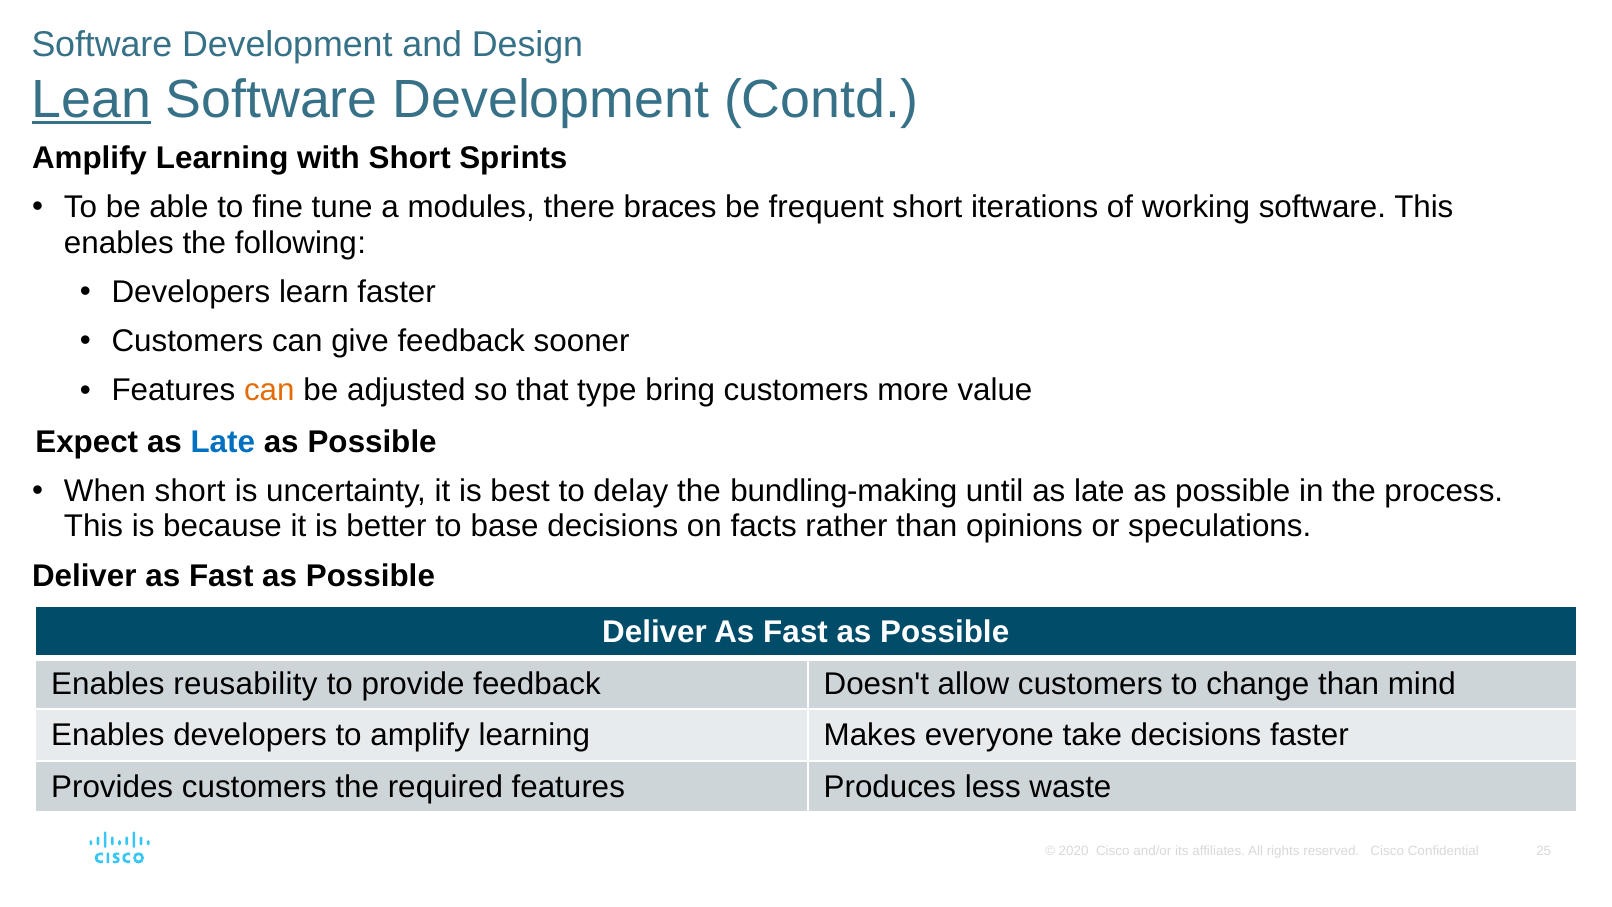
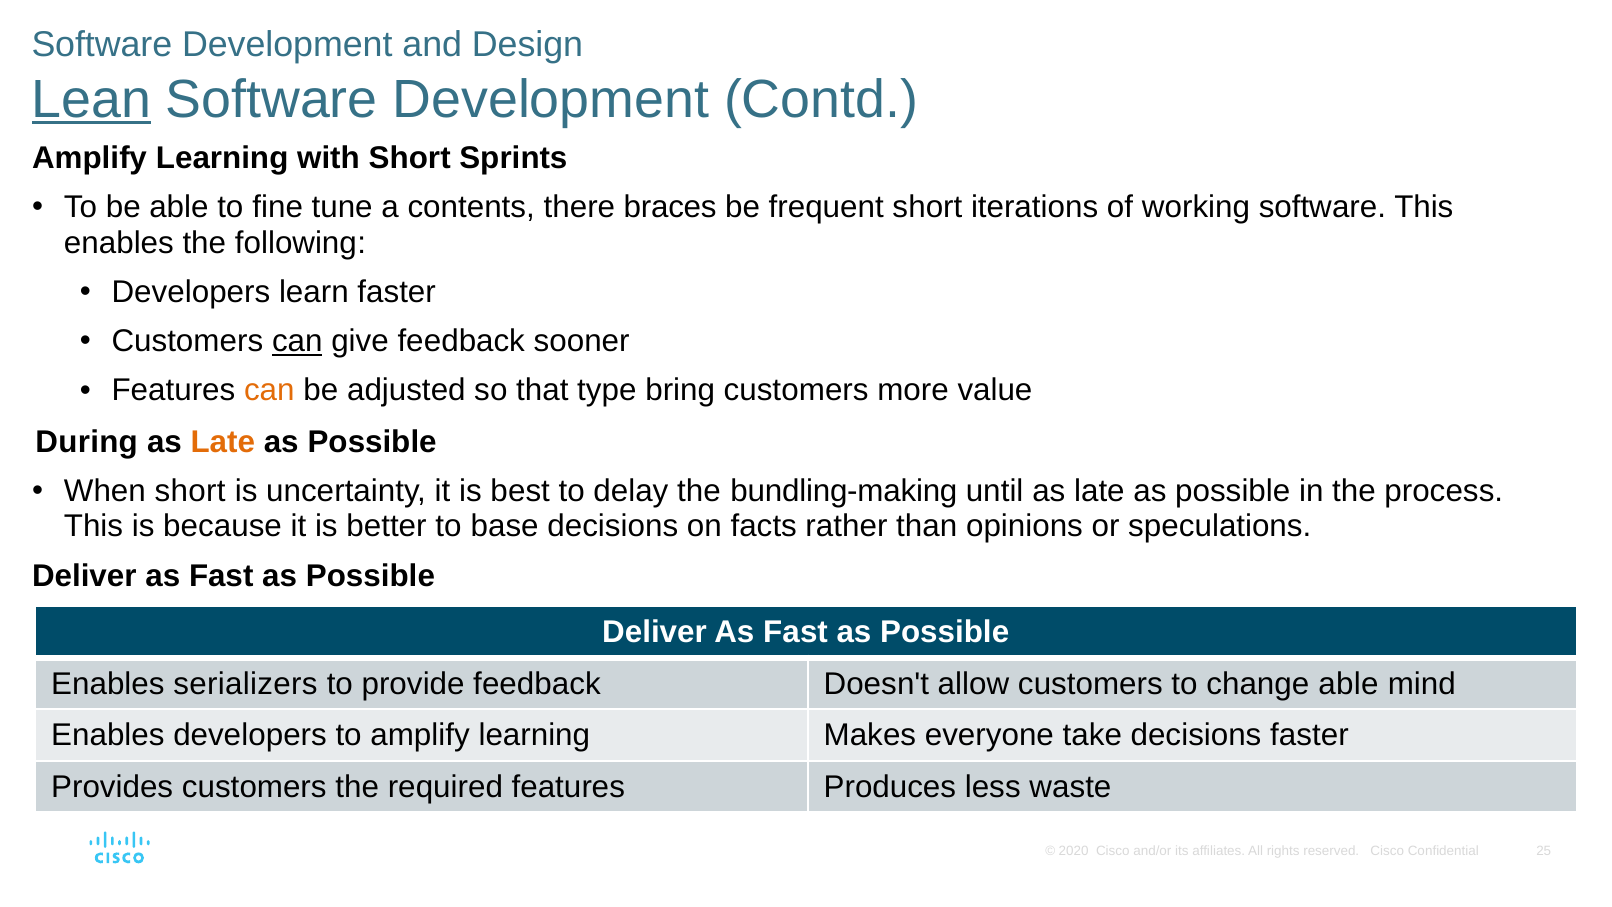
modules: modules -> contents (471, 207)
can underline: none -> present (297, 341)
Expect: Expect -> During (87, 442)
Late colour: blue -> orange (223, 442)
reusability: reusability -> serializers (245, 684)
change than: than -> able (1348, 684)
